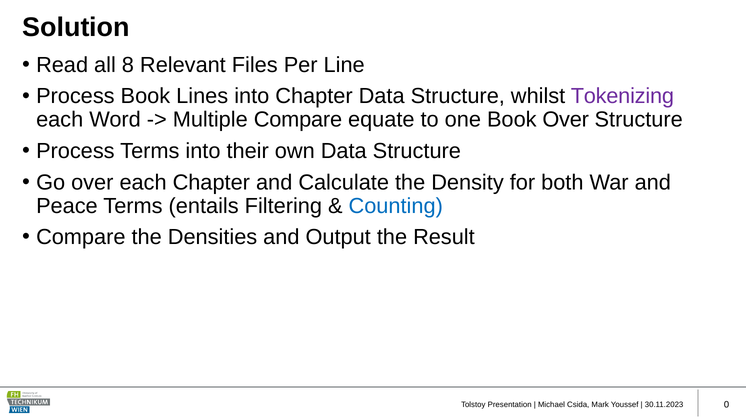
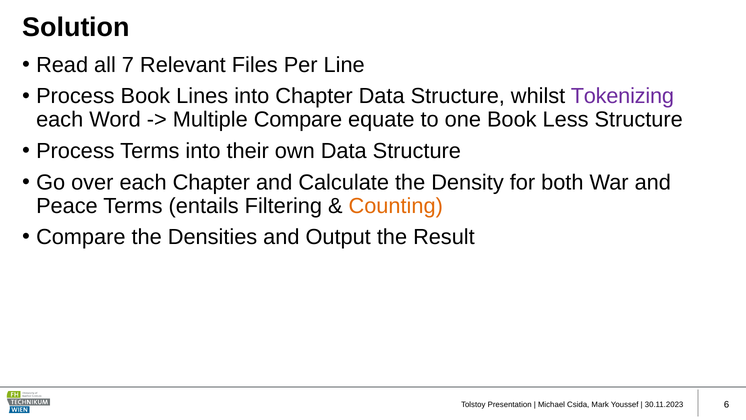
8: 8 -> 7 (128, 65)
Book Over: Over -> Less (566, 120)
Counting colour: blue -> orange (396, 206)
0: 0 -> 6 (727, 404)
